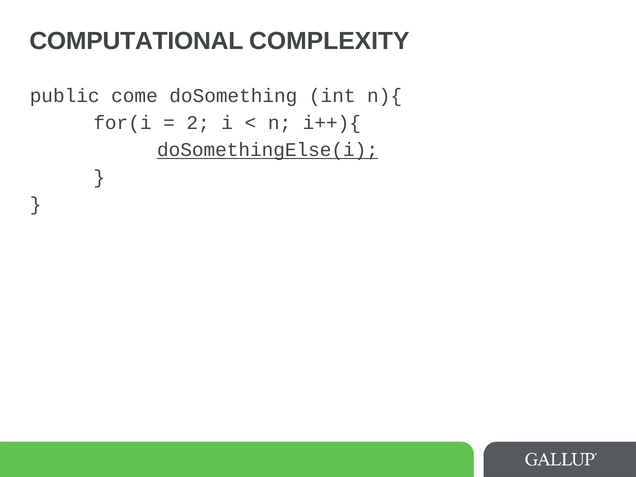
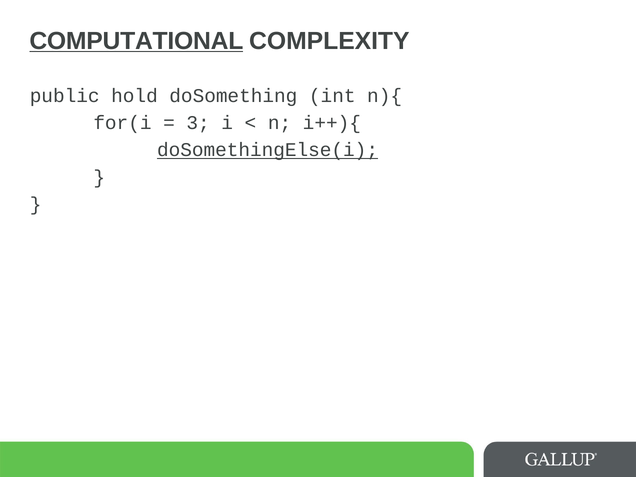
COMPUTATIONAL underline: none -> present (136, 41)
come: come -> hold (134, 96)
2: 2 -> 3 (198, 123)
